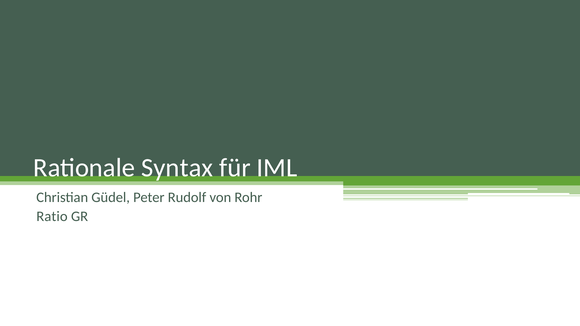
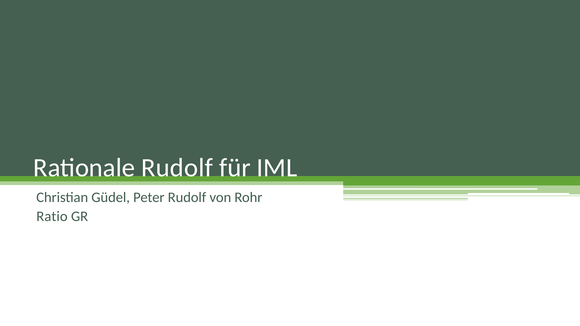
Rationale Syntax: Syntax -> Rudolf (177, 168)
